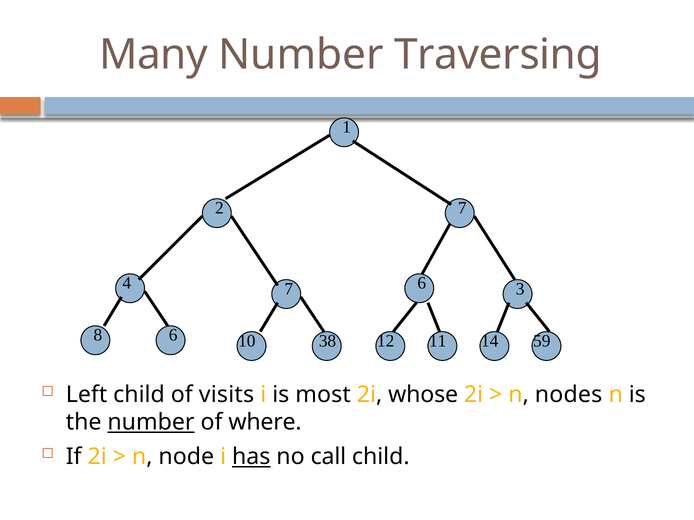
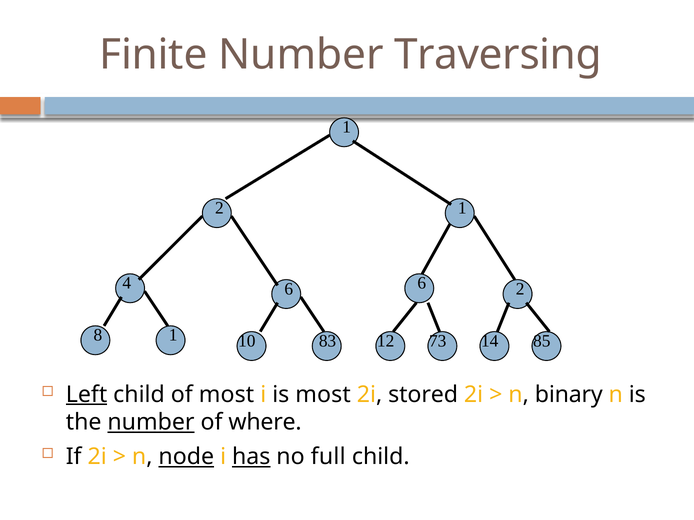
Many: Many -> Finite (153, 55)
2 7: 7 -> 1 (462, 208)
4 7: 7 -> 6 (289, 289)
6 3: 3 -> 2 (520, 289)
8 6: 6 -> 1 (173, 335)
38: 38 -> 83 (328, 341)
11: 11 -> 73 (438, 341)
59: 59 -> 85 (542, 341)
Left underline: none -> present (87, 395)
of visits: visits -> most (226, 395)
whose: whose -> stored (423, 395)
nodes: nodes -> binary (569, 395)
node underline: none -> present (186, 457)
call: call -> full (328, 457)
